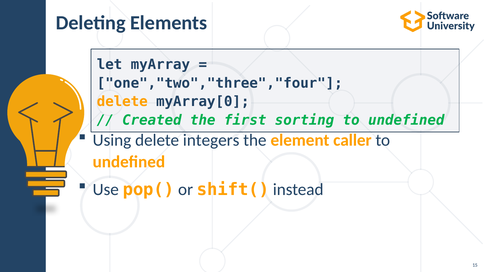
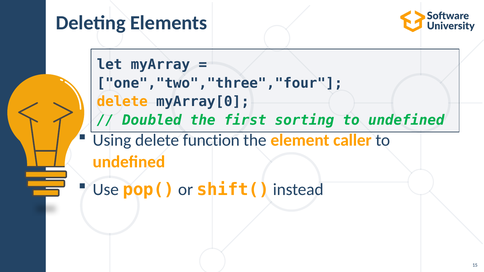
Created: Created -> Doubled (152, 120)
integers: integers -> function (211, 140)
